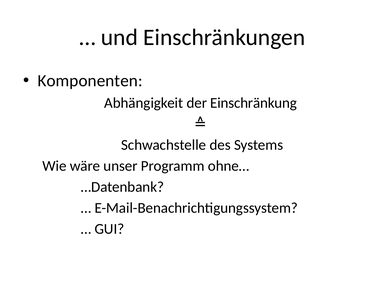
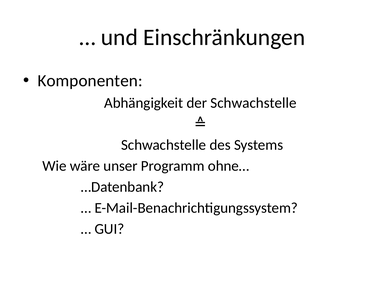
der Einschränkung: Einschränkung -> Schwachstelle (253, 103)
